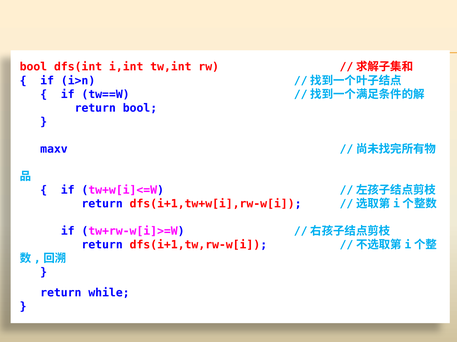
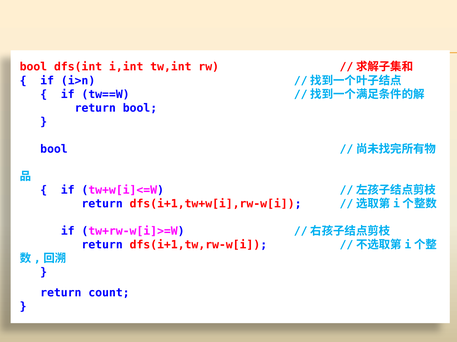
maxv: maxv -> bool (54, 149)
while: while -> count (109, 293)
